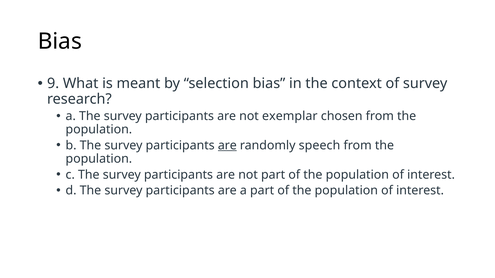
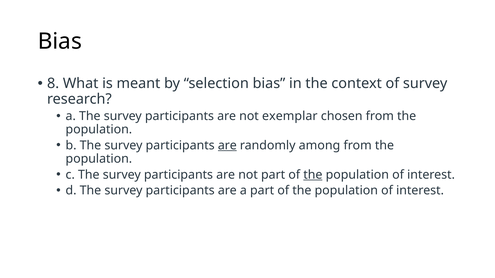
9: 9 -> 8 (53, 84)
speech: speech -> among (320, 146)
the underline: none -> present (313, 175)
